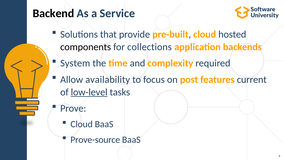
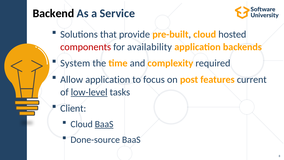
components colour: black -> red (86, 47)
collections: collections -> availability (149, 47)
Allow availability: availability -> application (108, 79)
Prove: Prove -> Client (73, 108)
BaaS underline: none -> present (104, 124)
Prove-source: Prove-source -> Done-source (95, 140)
